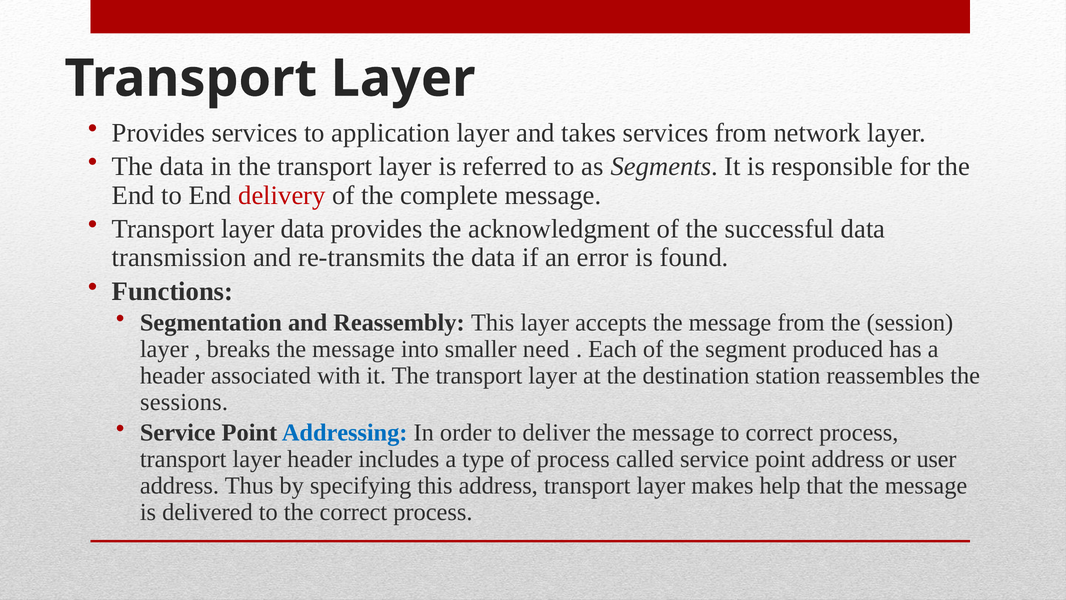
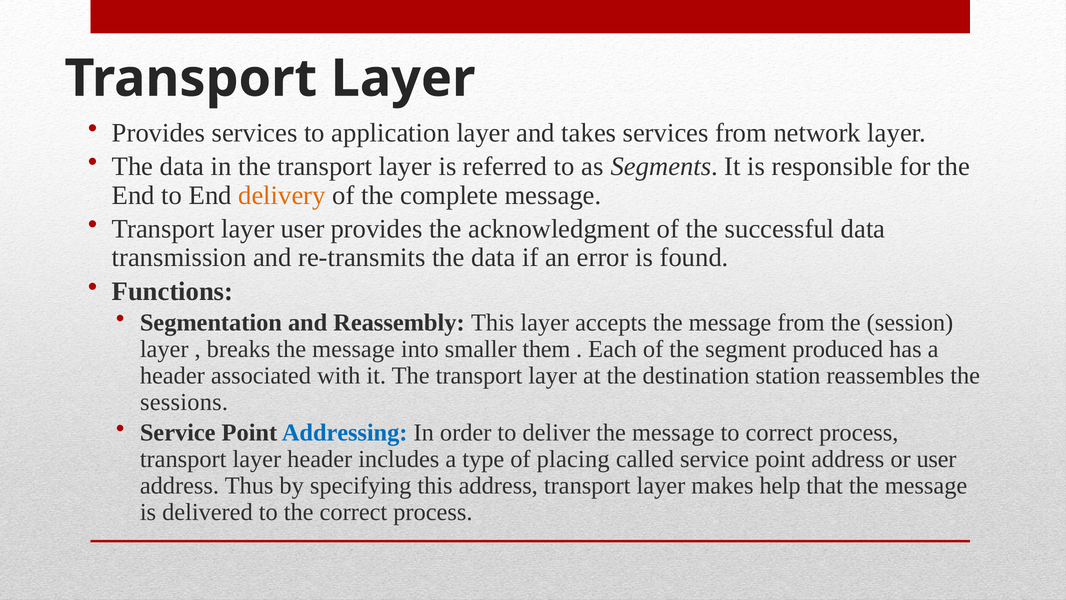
delivery colour: red -> orange (282, 195)
layer data: data -> user (303, 229)
need: need -> them (546, 349)
of process: process -> placing (573, 459)
